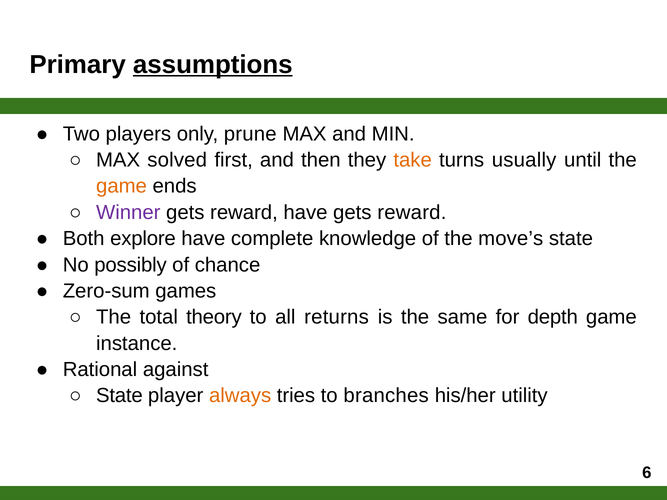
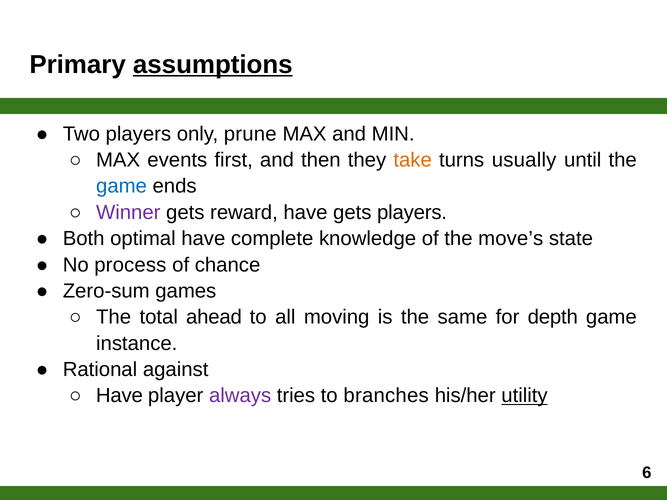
solved: solved -> events (177, 160)
game colour: orange -> blue (122, 186)
reward: reward -> players (412, 213)
explore: explore -> optimal (143, 239)
possibly: possibly -> process (130, 265)
theory: theory -> ahead (214, 317)
returns: returns -> moving (337, 317)
State: State -> Have (119, 396)
always colour: orange -> purple (240, 396)
utility underline: none -> present (524, 396)
